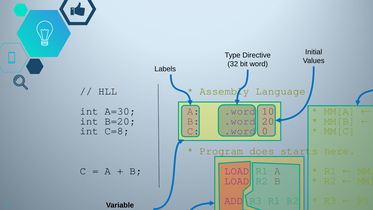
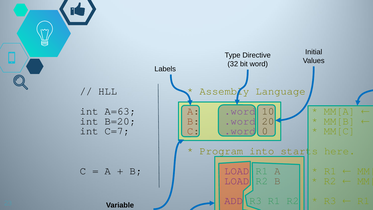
A=30: A=30 -> A=63 (120, 111)
C=8: C=8 -> C=7 (117, 131)
does: does -> into (262, 151)
